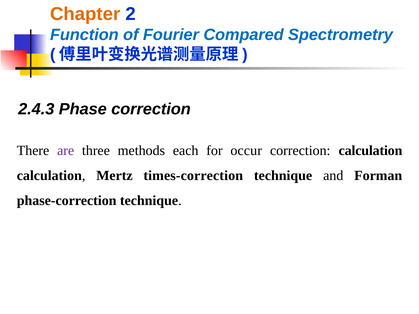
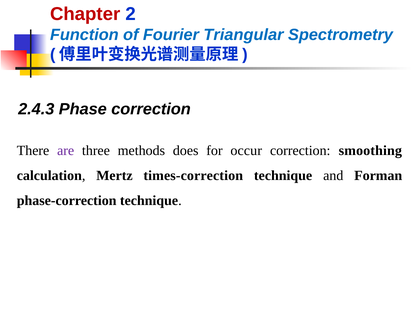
Chapter colour: orange -> red (85, 14)
Compared: Compared -> Triangular (243, 35)
each: each -> does (186, 151)
correction calculation: calculation -> smoothing (370, 151)
